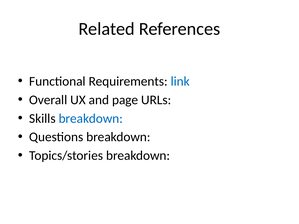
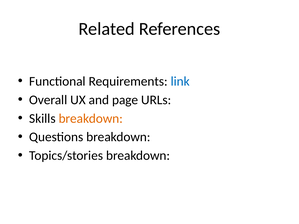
breakdown colour: blue -> orange (91, 119)
